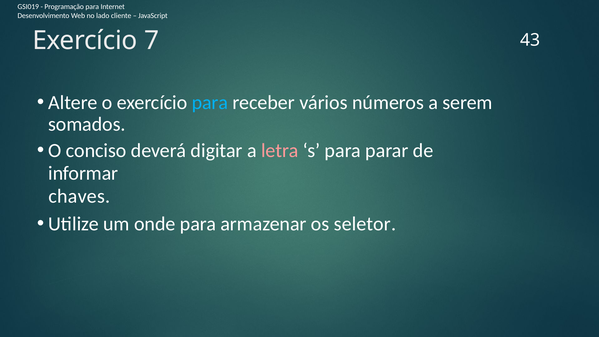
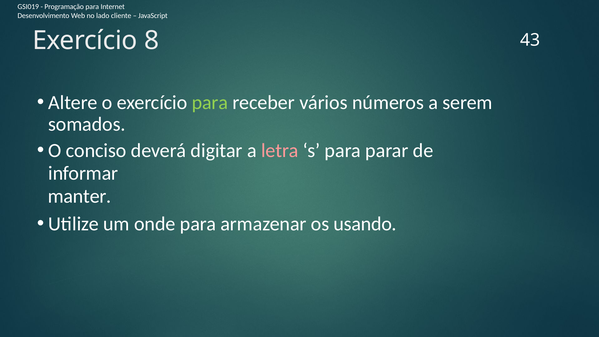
7: 7 -> 8 (152, 40)
para colour: light blue -> light green (210, 103)
chaves: chaves -> manter (80, 196)
seletor: seletor -> usando (365, 224)
